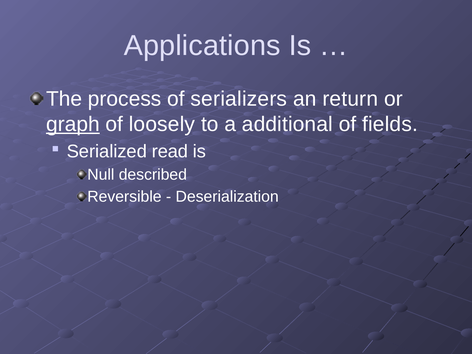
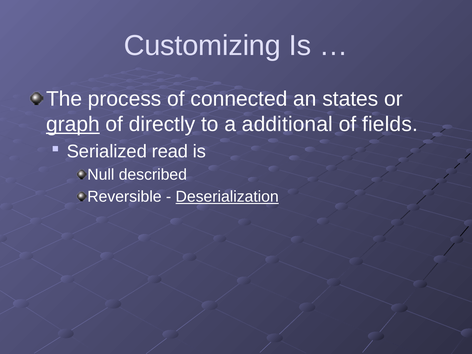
Applications: Applications -> Customizing (202, 46)
serializers: serializers -> connected (239, 99)
return: return -> states (350, 99)
loosely: loosely -> directly (162, 124)
Deserialization underline: none -> present (227, 197)
